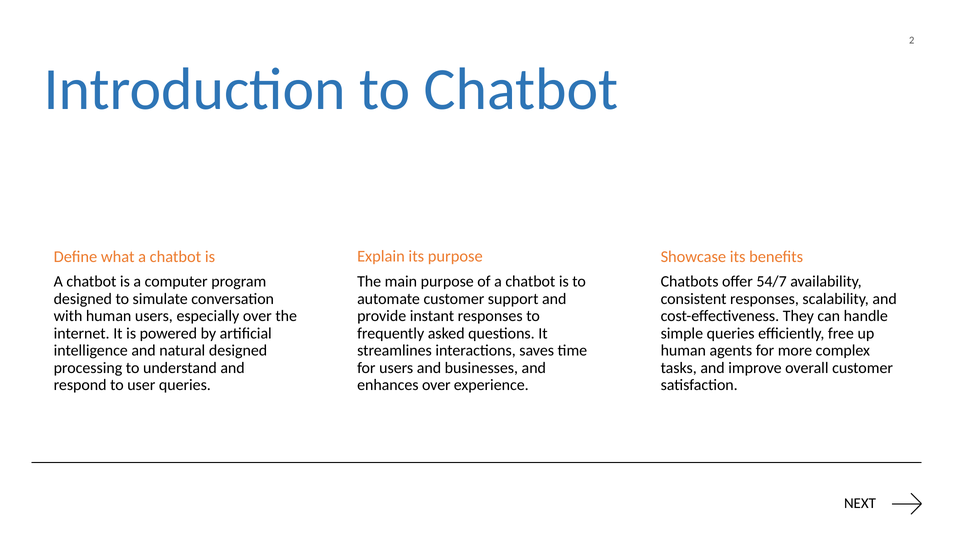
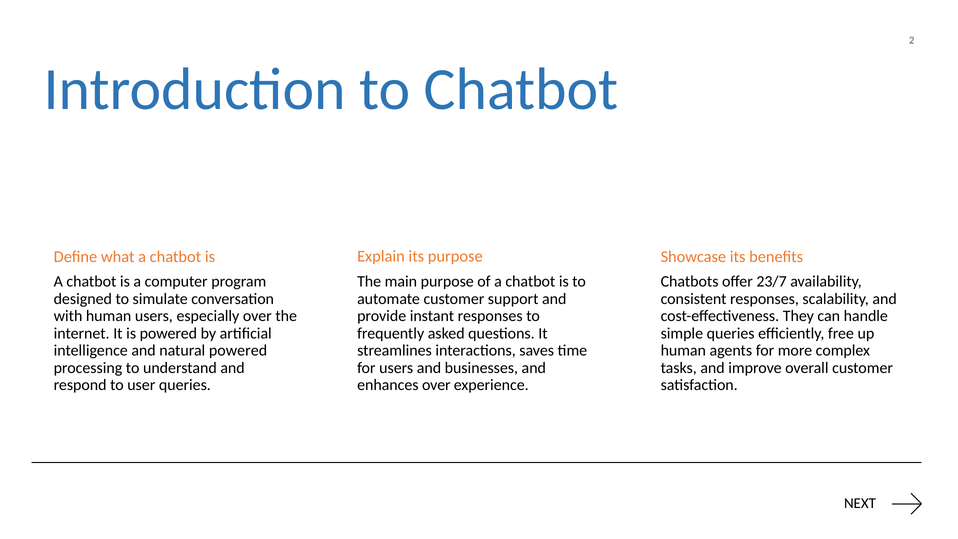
54/7: 54/7 -> 23/7 (772, 282)
natural designed: designed -> powered (238, 350)
